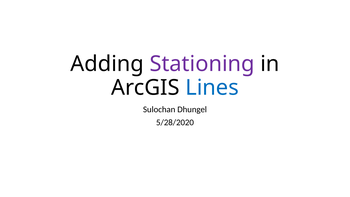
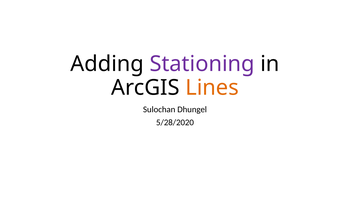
Lines colour: blue -> orange (212, 87)
